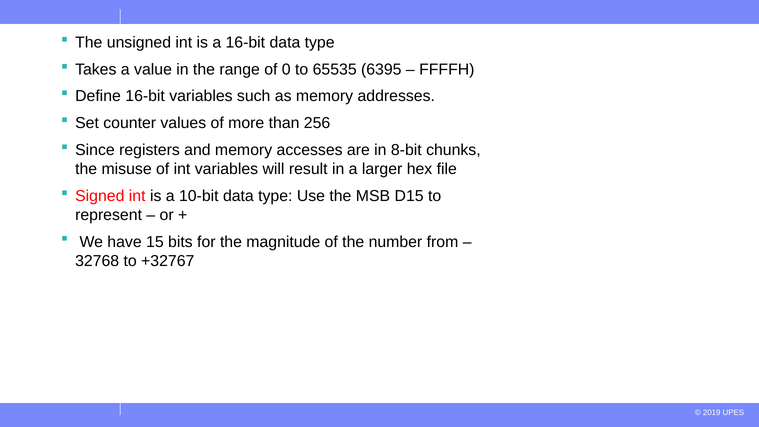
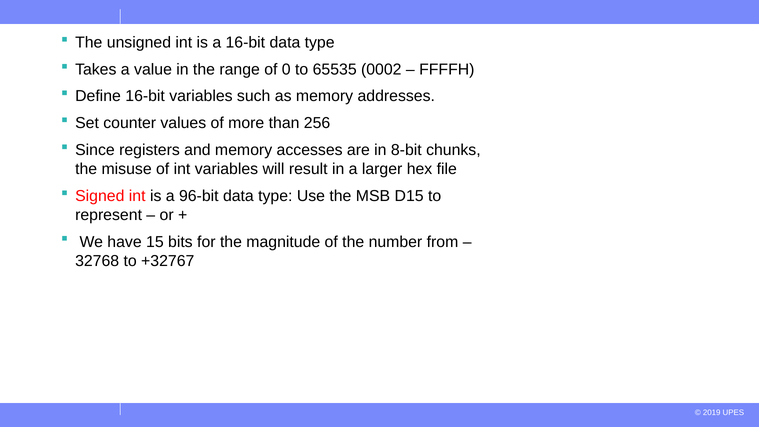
6395: 6395 -> 0002 (381, 69)
10-bit: 10-bit -> 96-bit (199, 196)
